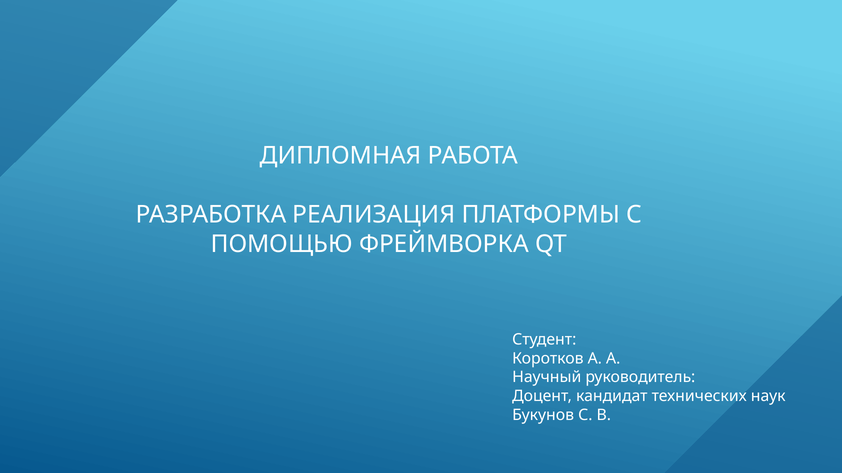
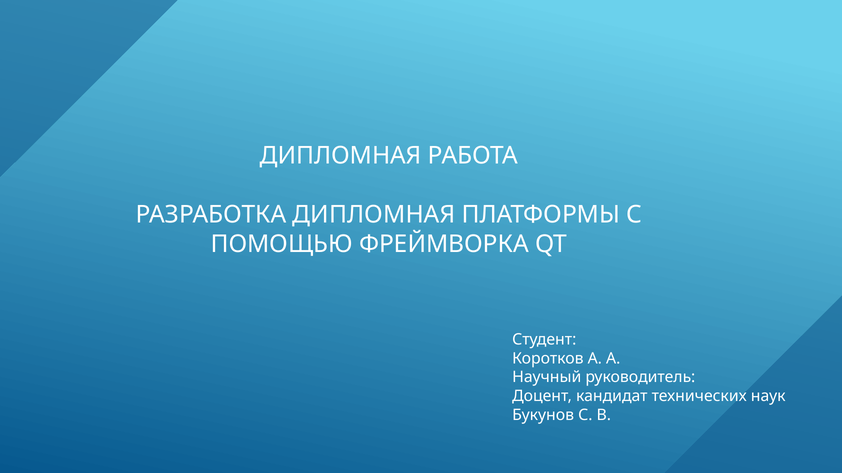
РАЗРАБОТКА РЕАЛИЗАЦИЯ: РЕАЛИЗАЦИЯ -> ДИПЛОМНАЯ (374, 215)
